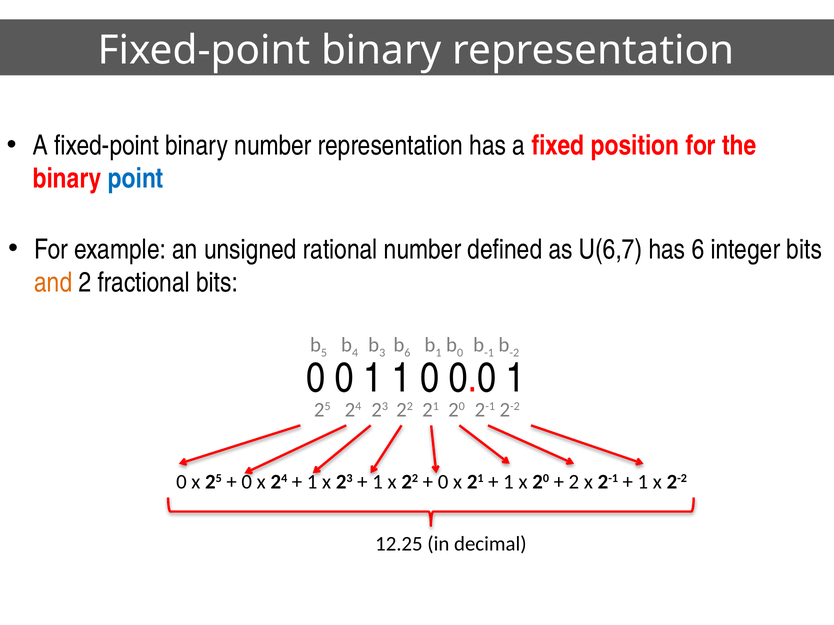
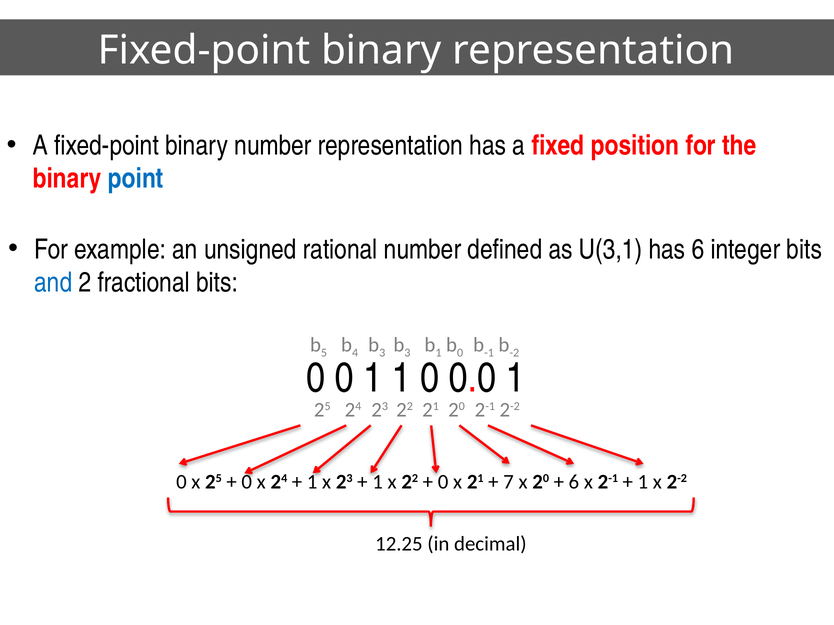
U(6,7: U(6,7 -> U(3,1 (611, 250)
and colour: orange -> blue (53, 283)
6: 6 -> 3 (407, 353)
1: 1 -> 7 (509, 482)
2: 2 -> 6 (574, 482)
